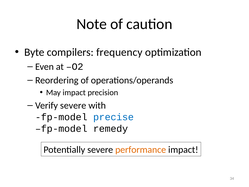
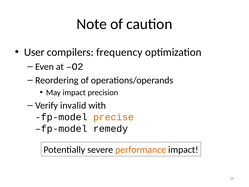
Byte: Byte -> User (34, 52)
Verify severe: severe -> invalid (73, 105)
precise colour: blue -> orange (113, 117)
